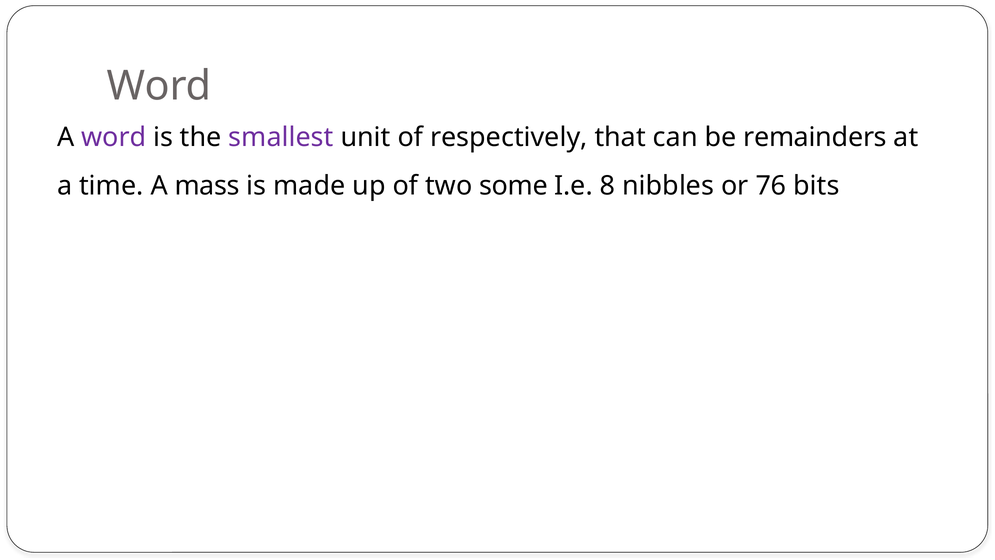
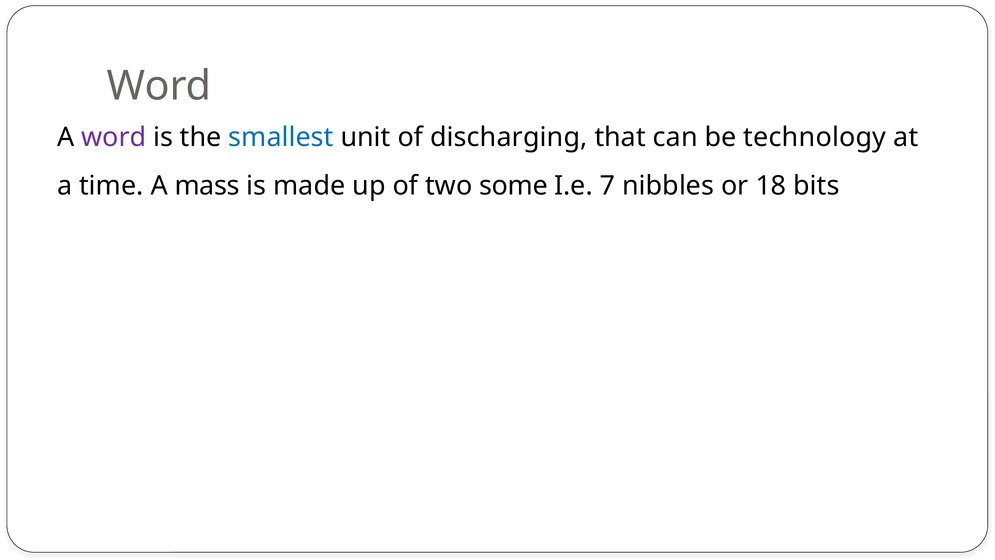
smallest colour: purple -> blue (281, 137)
respectively: respectively -> discharging (509, 137)
remainders: remainders -> technology (815, 137)
8: 8 -> 7 (608, 186)
76: 76 -> 18 (771, 186)
